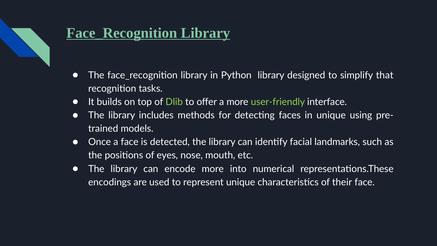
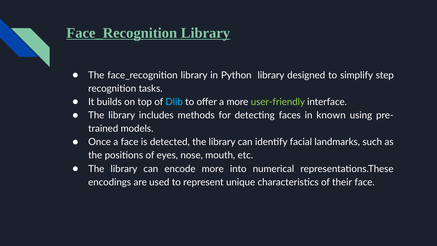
that: that -> step (385, 75)
Dlib colour: light green -> light blue (174, 102)
in unique: unique -> known (331, 115)
